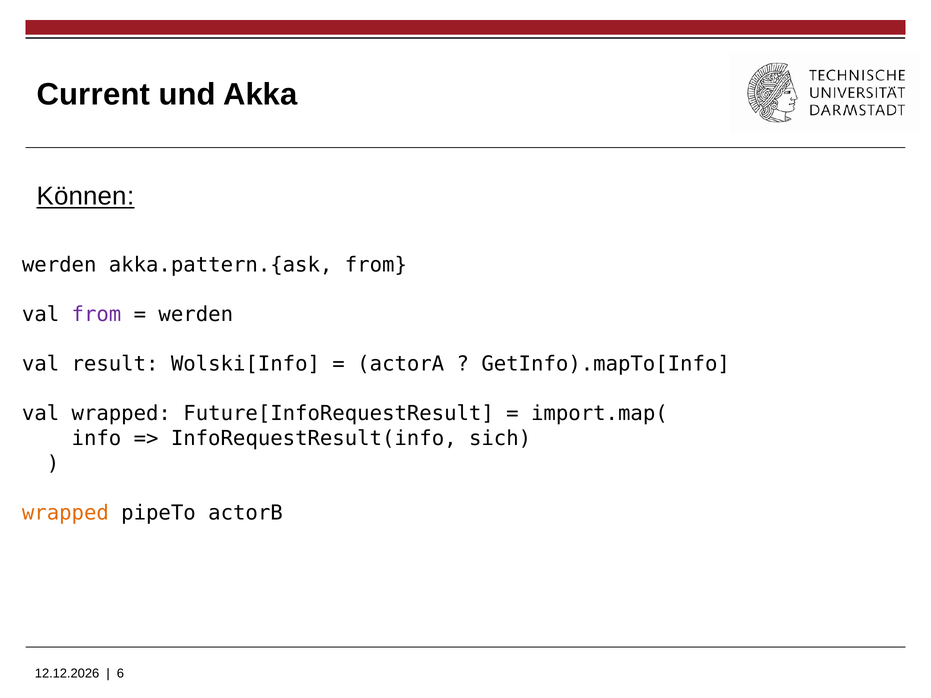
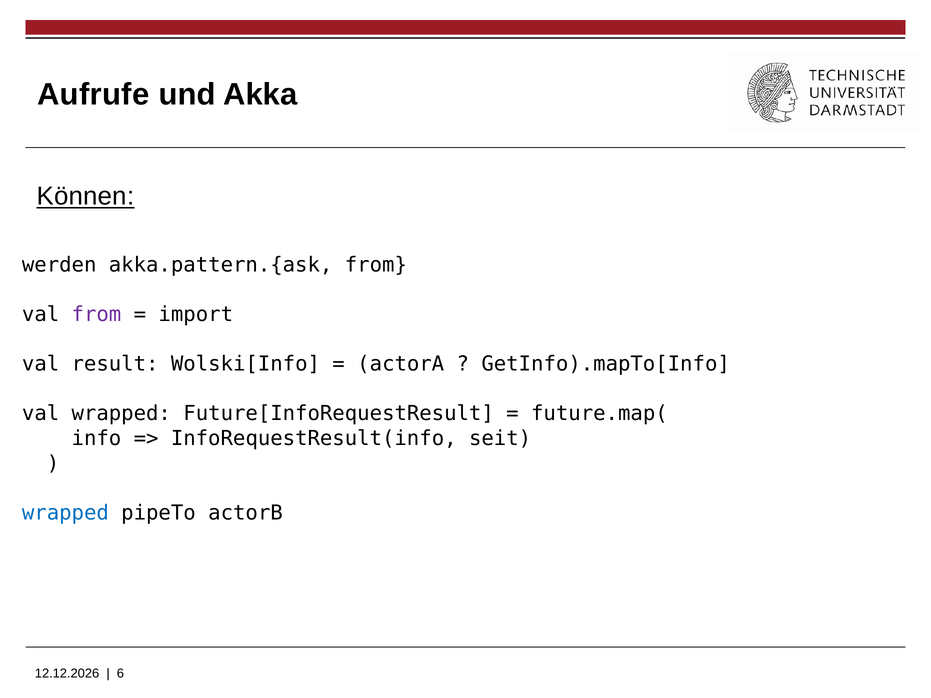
Current: Current -> Aufrufe (93, 95)
werden: werden -> import (196, 315)
import.map(: import.map( -> future.map( (599, 414)
sich: sich -> seit (500, 439)
wrapped colour: orange -> blue (65, 513)
